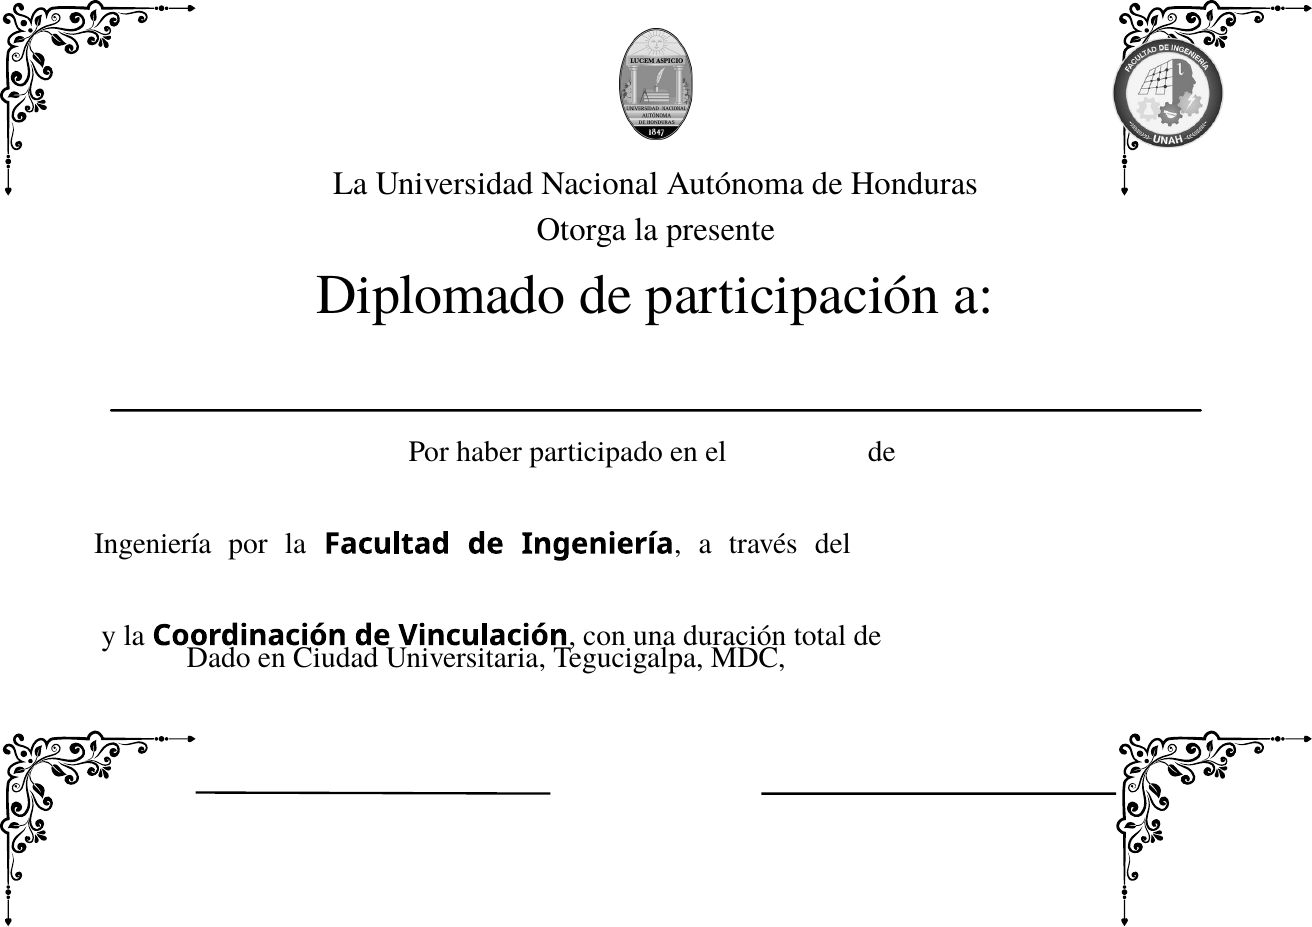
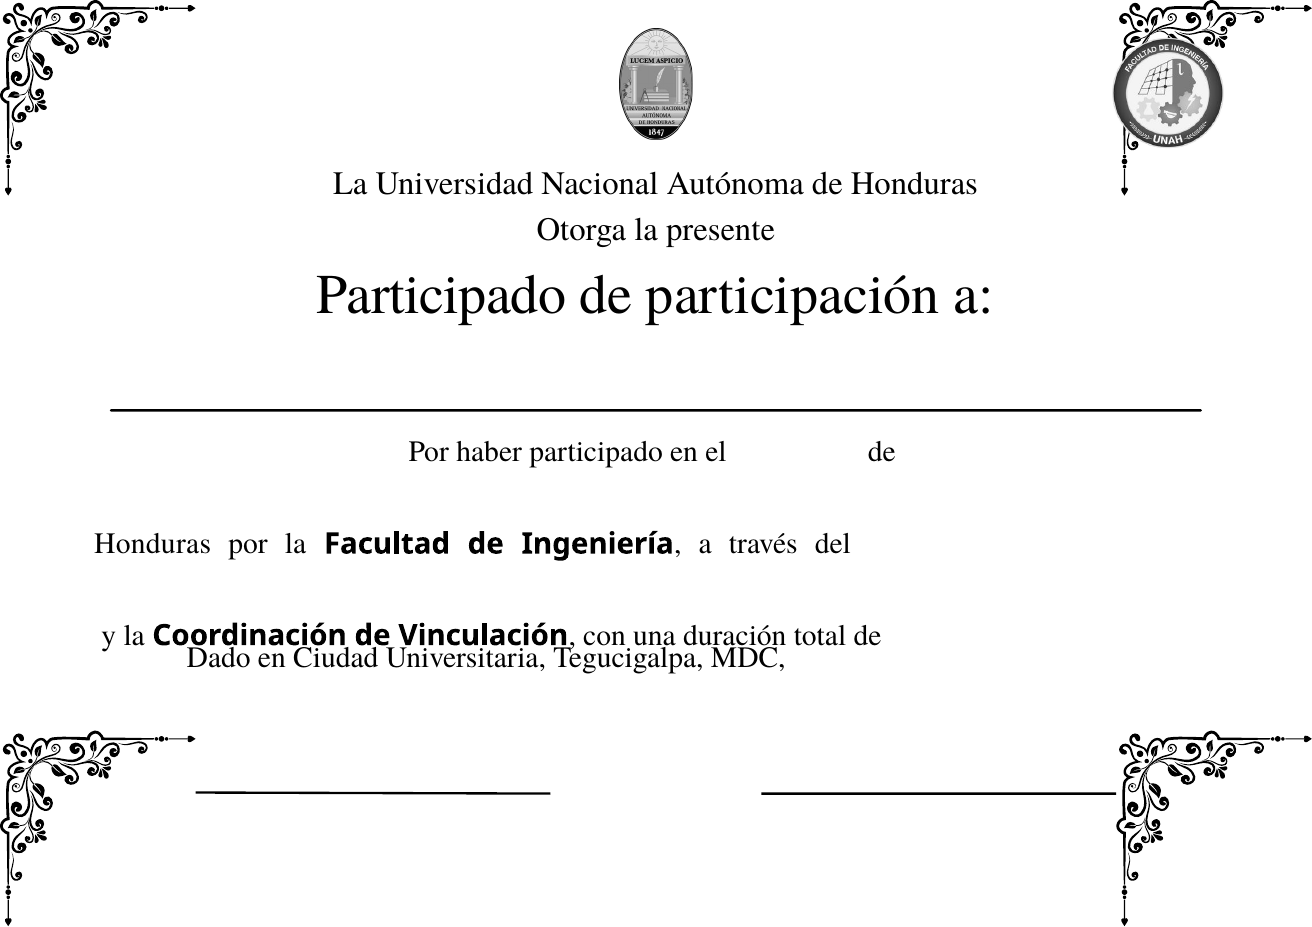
Diplomado: Diplomado -> Participado (441, 295)
Ingeniería: Ingeniería -> Honduras (153, 544)
